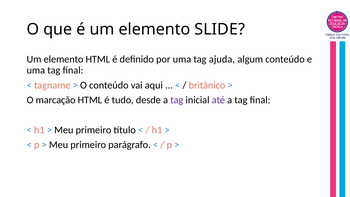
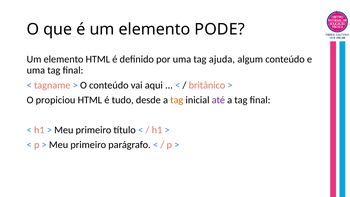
SLIDE: SLIDE -> PODE (220, 29)
marcação: marcação -> propiciou (56, 100)
tag colour: purple -> orange (177, 100)
